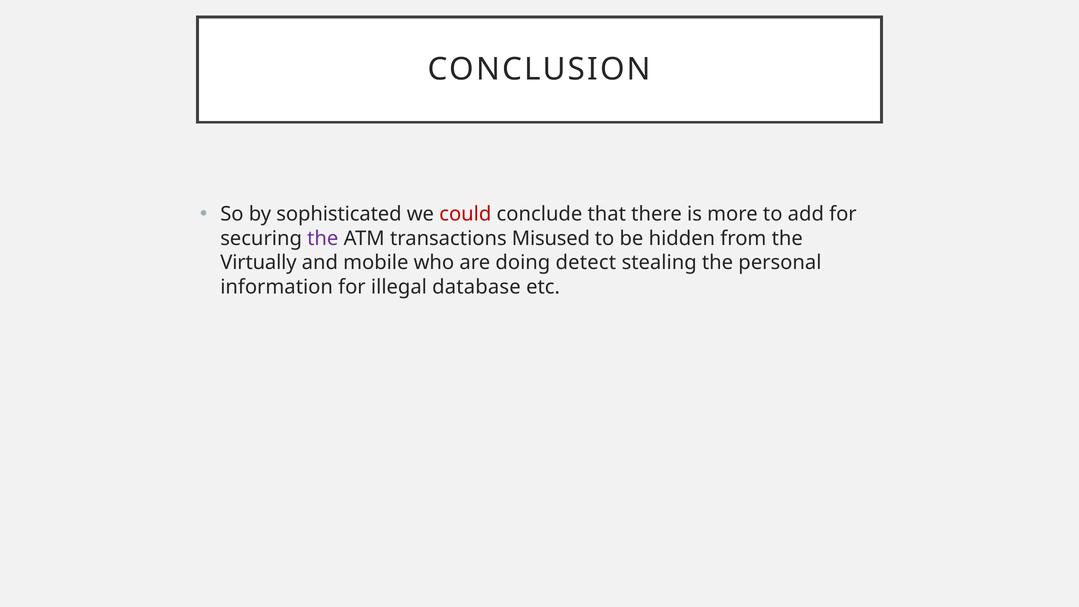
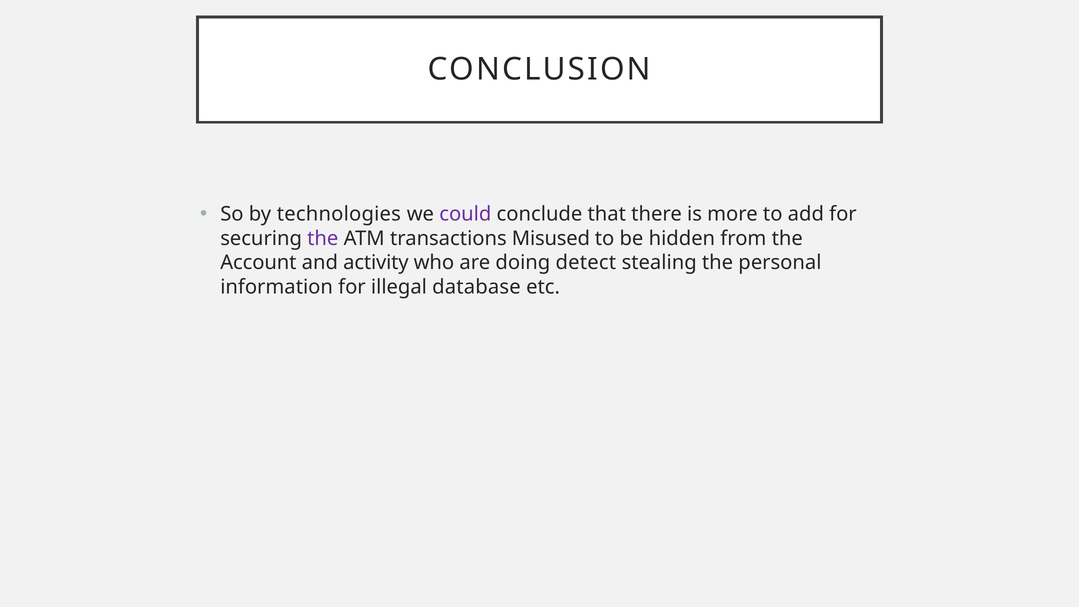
sophisticated: sophisticated -> technologies (339, 214)
could colour: red -> purple (465, 214)
Virtually: Virtually -> Account (258, 263)
mobile: mobile -> activity (376, 263)
